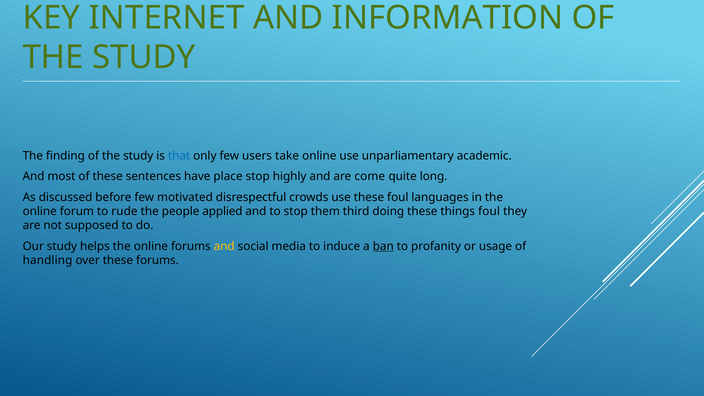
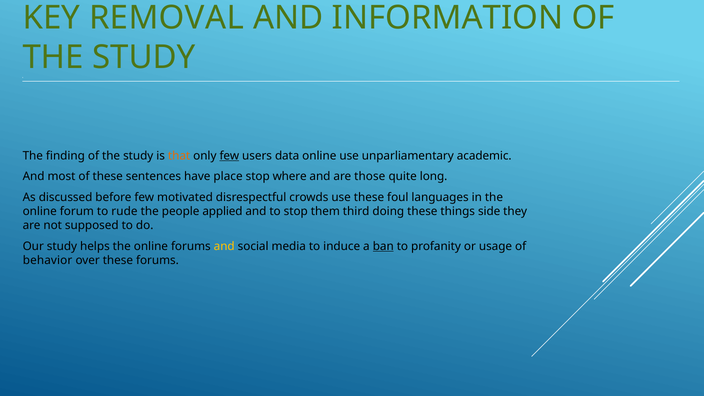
INTERNET: INTERNET -> REMOVAL (166, 18)
that colour: blue -> orange (179, 156)
few underline: none -> present (229, 156)
take: take -> data (287, 156)
highly: highly -> where (290, 176)
come: come -> those (370, 176)
things foul: foul -> side (489, 211)
handling: handling -> behavior (48, 260)
